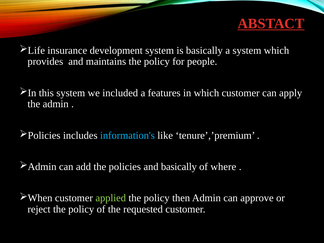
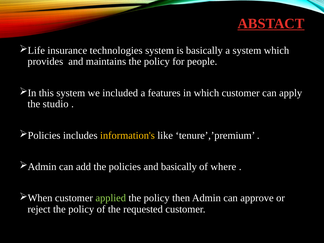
development: development -> technologies (116, 50)
the admin: admin -> studio (56, 104)
information's colour: light blue -> yellow (127, 135)
